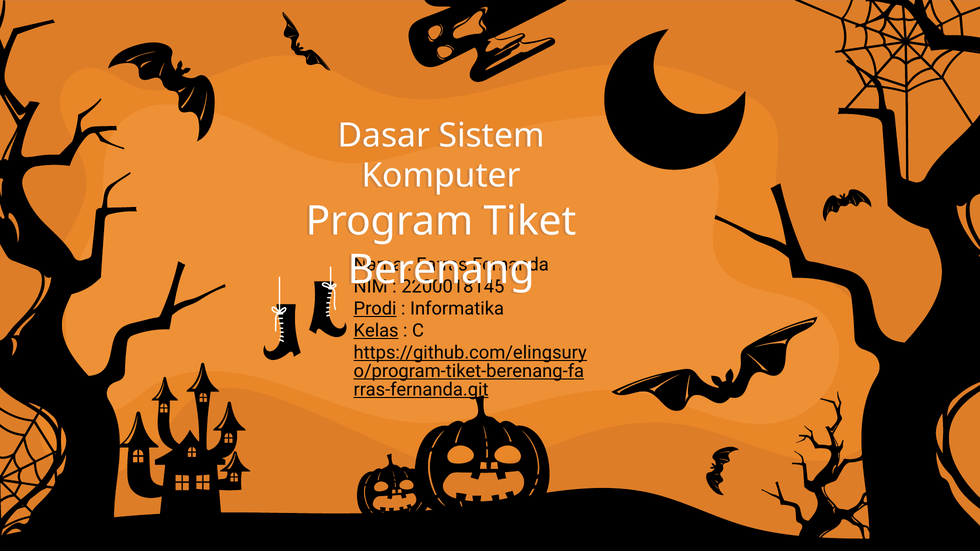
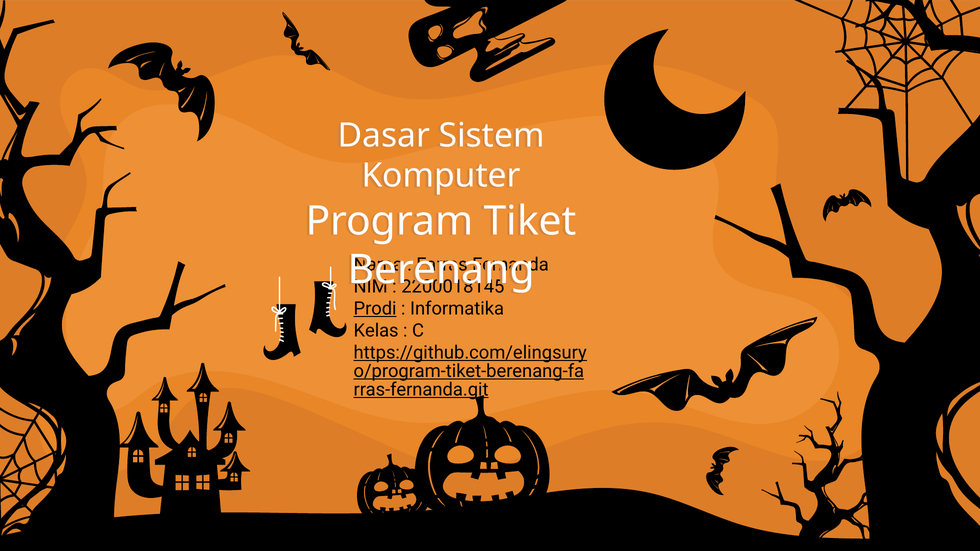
Kelas underline: present -> none (376, 331)
